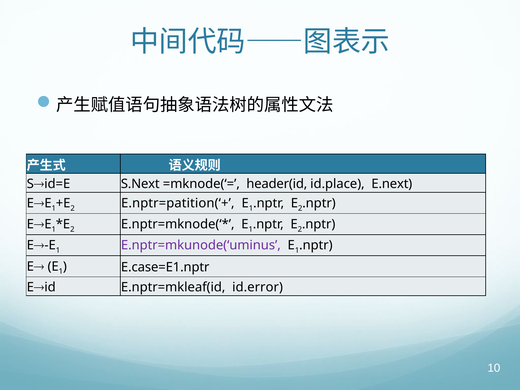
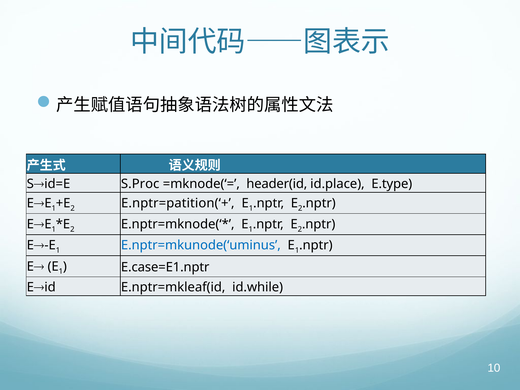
S.Next: S.Next -> S.Proc (140, 184)
E.next: E.next -> E.type (392, 184)
E.nptr=mkunode(‘uminus colour: purple -> blue (201, 245)
id.error: id.error -> id.while (258, 287)
